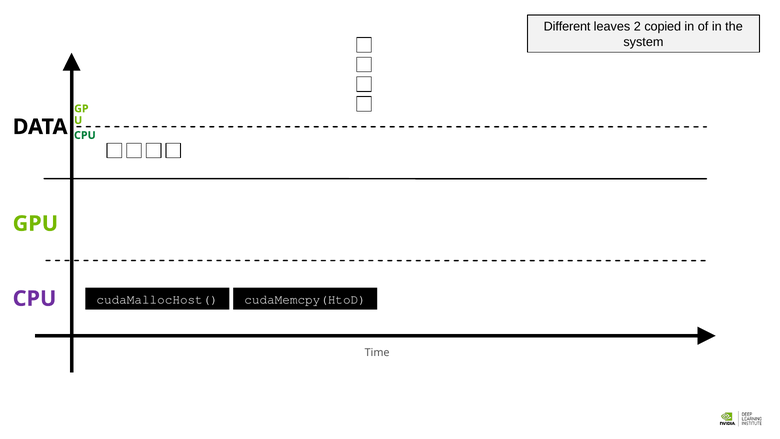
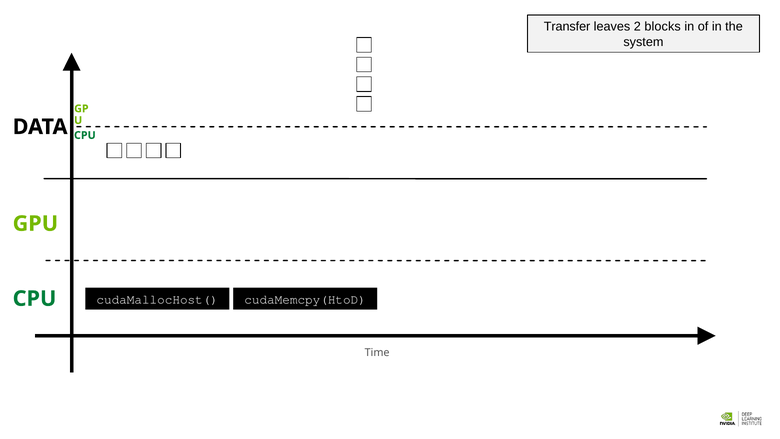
Different: Different -> Transfer (567, 27)
copied: copied -> blocks (663, 27)
CPU colour: purple -> green (35, 299)
